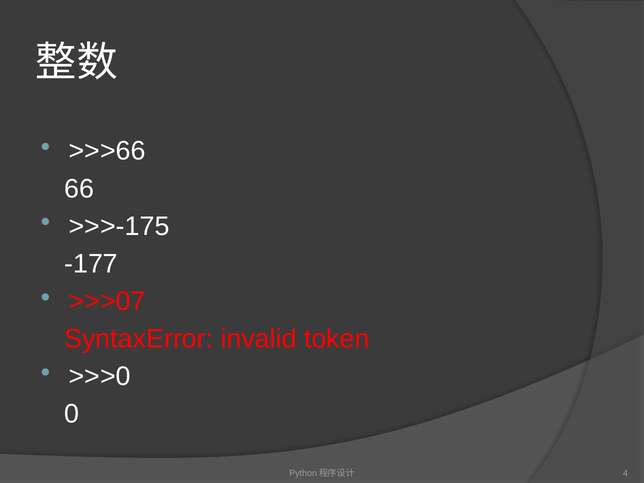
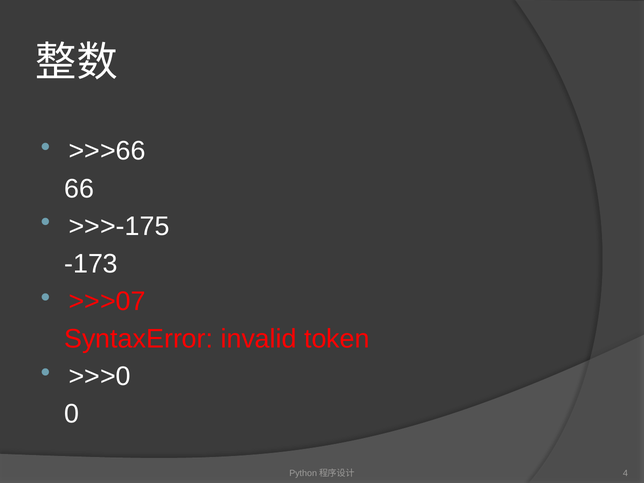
-177: -177 -> -173 (91, 264)
